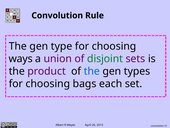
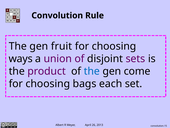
type: type -> fruit (62, 46)
disjoint colour: green -> black (105, 59)
types: types -> come (137, 71)
